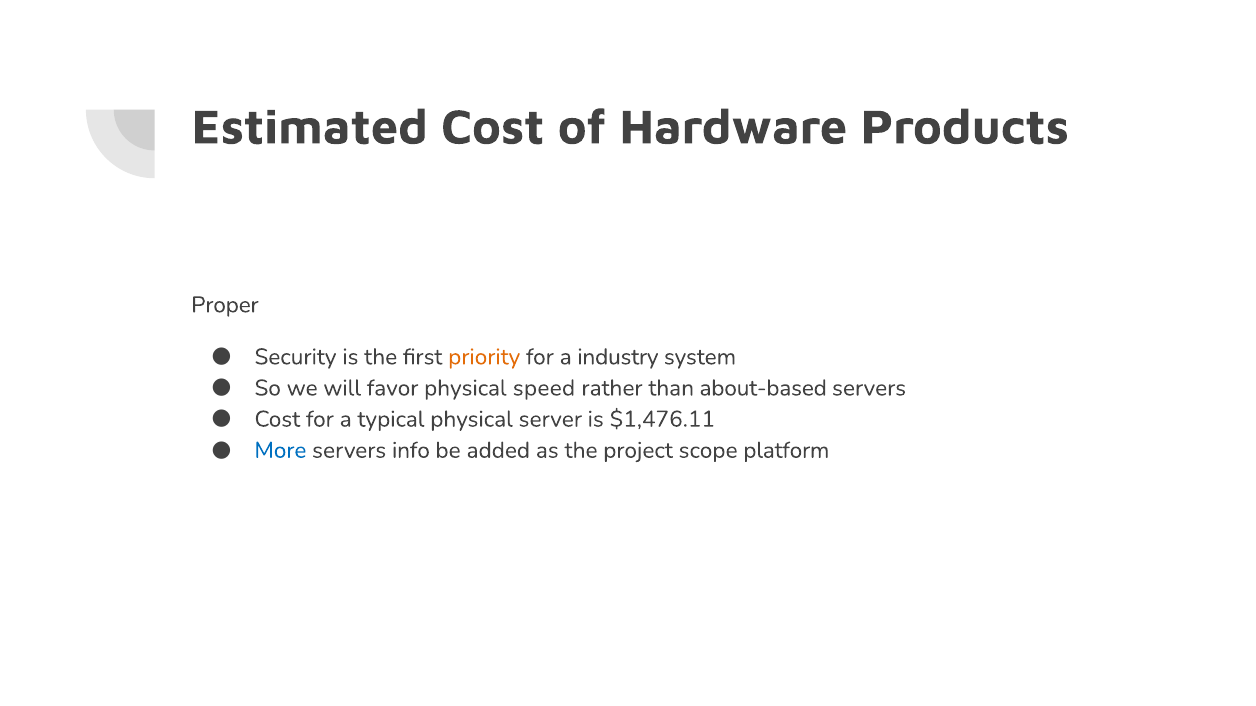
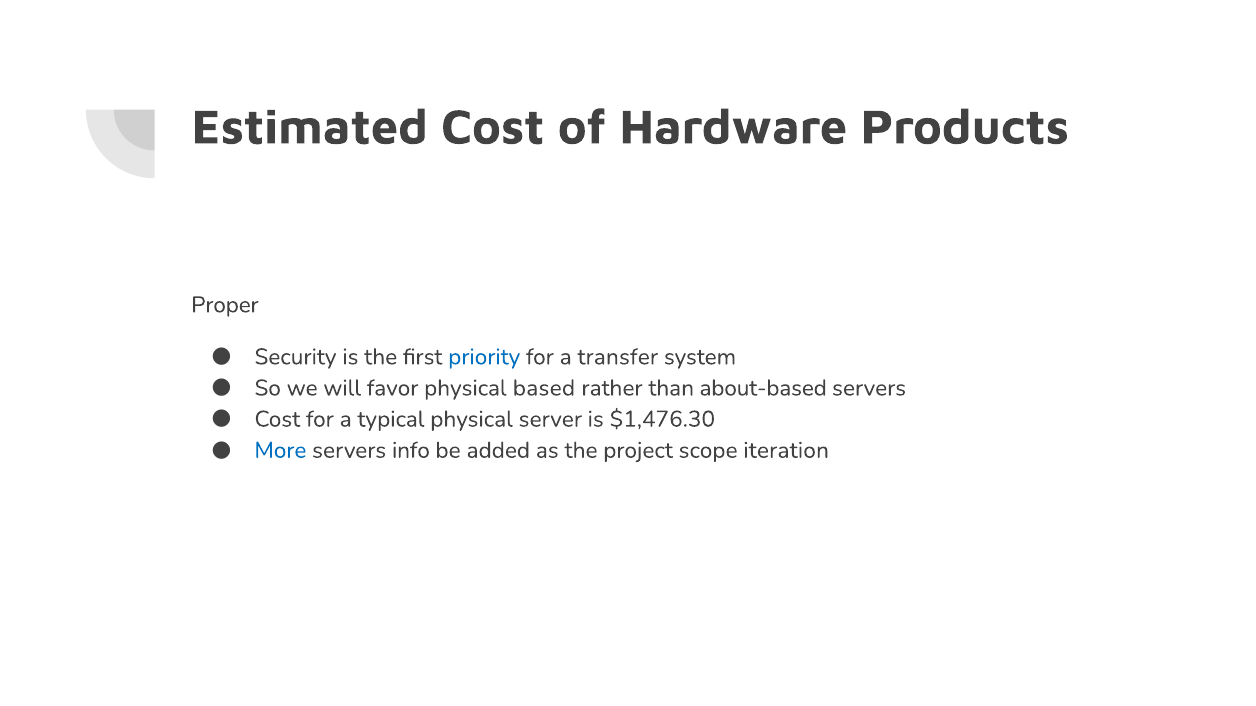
priority colour: orange -> blue (484, 357)
industry: industry -> transfer (618, 357)
speed: speed -> based (544, 388)
$1,476.11: $1,476.11 -> $1,476.30 (662, 419)
platform: platform -> iteration (786, 451)
